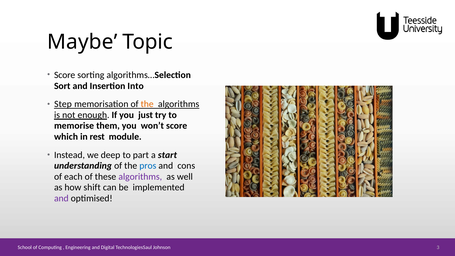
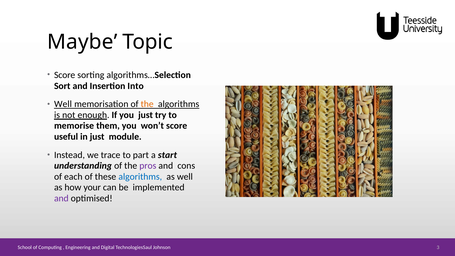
Step: Step -> Well (63, 104)
which: which -> useful (66, 137)
in rest: rest -> just (97, 137)
deep: deep -> trace (111, 155)
pros colour: blue -> purple (148, 166)
algorithms colour: purple -> blue (140, 177)
shift: shift -> your (92, 187)
